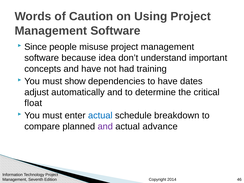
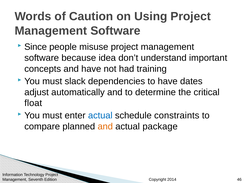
show: show -> slack (75, 81)
breakdown: breakdown -> constraints (177, 116)
and colour: purple -> orange (105, 127)
advance: advance -> package (160, 127)
